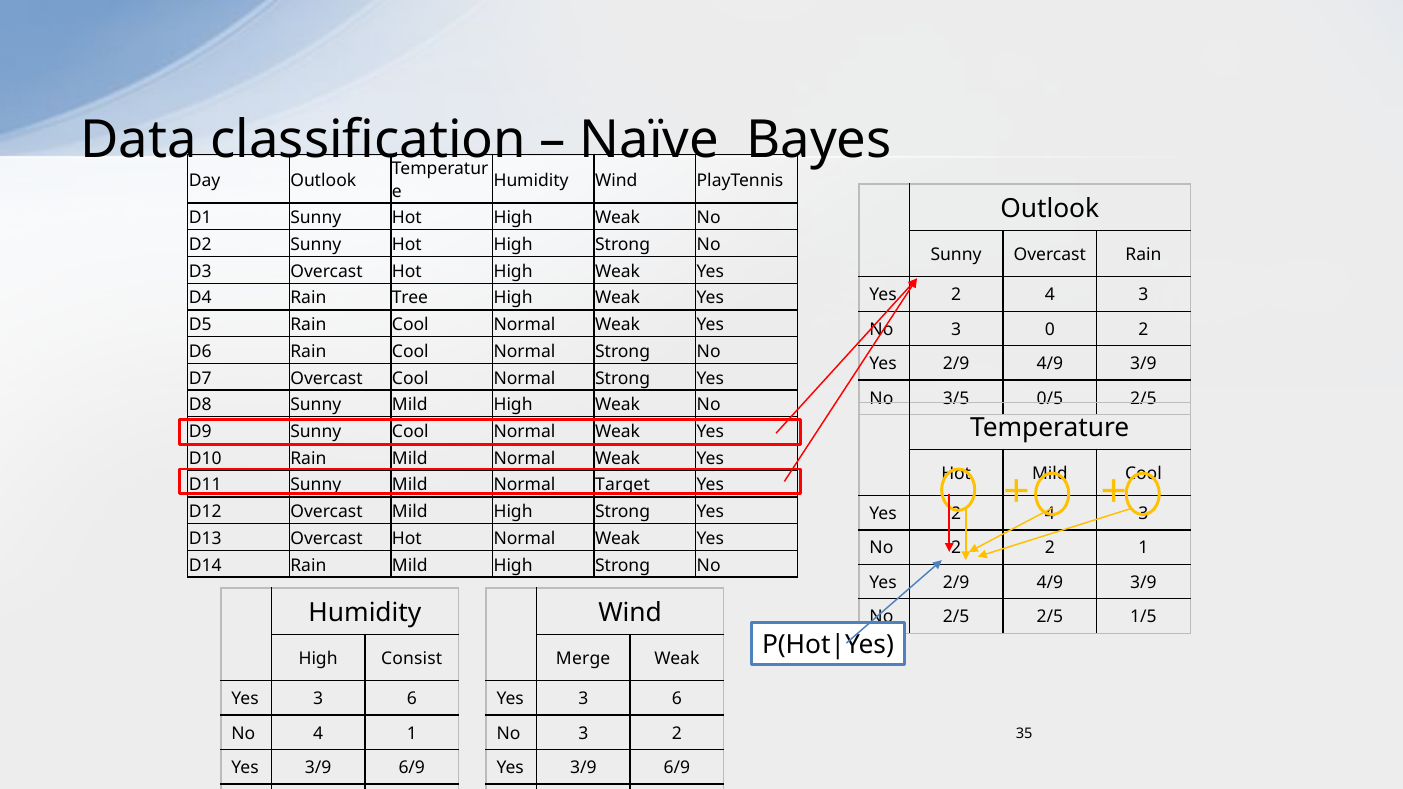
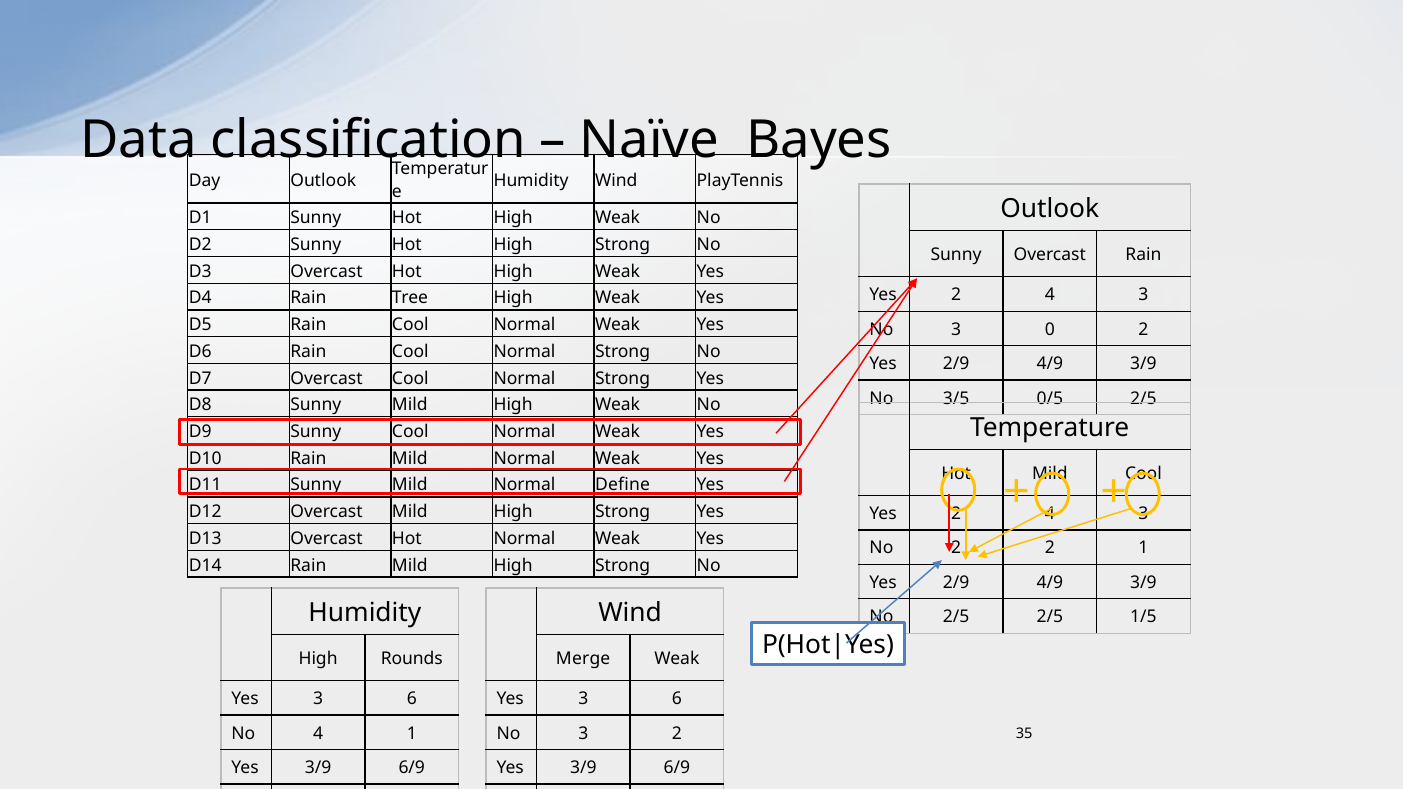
Target: Target -> Define (623, 485)
Consist: Consist -> Rounds (412, 659)
